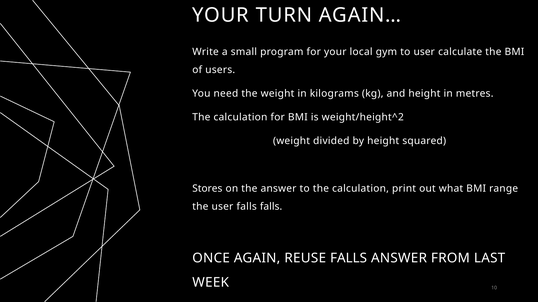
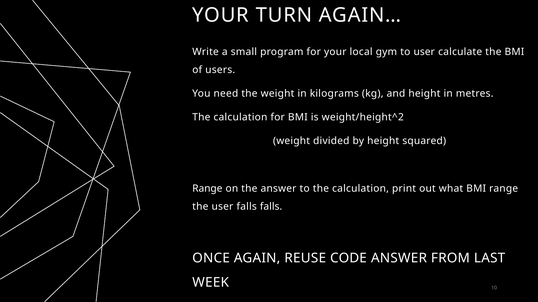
Stores: Stores -> Range (207, 189)
REUSE FALLS: FALLS -> CODE (348, 259)
